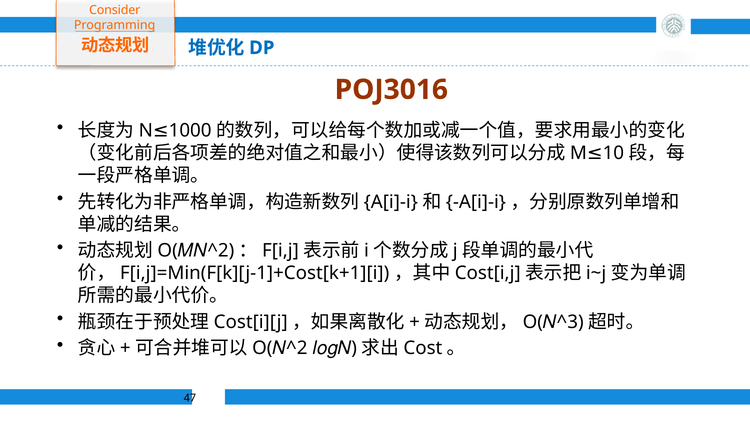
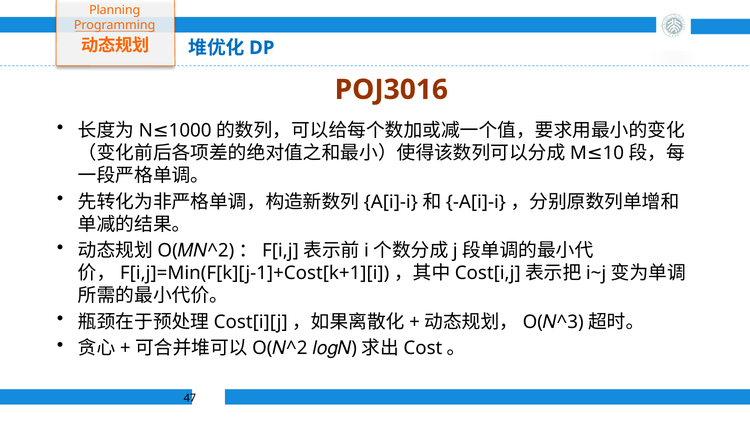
Consider: Consider -> Planning (115, 10)
